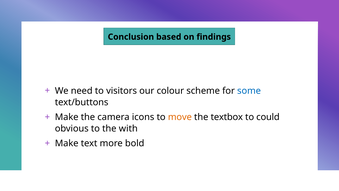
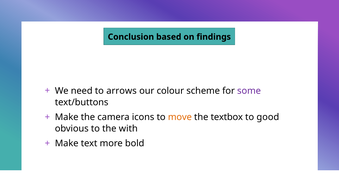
visitors: visitors -> arrows (122, 91)
some colour: blue -> purple (249, 91)
could: could -> good (268, 117)
